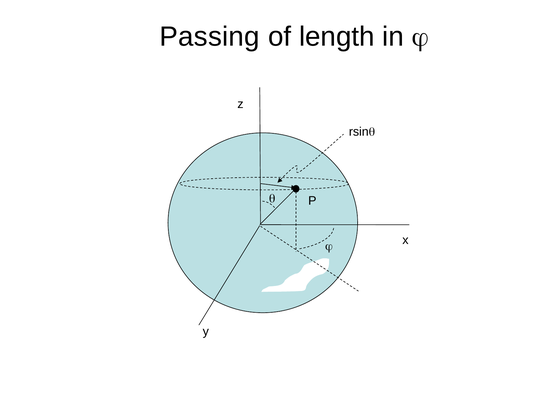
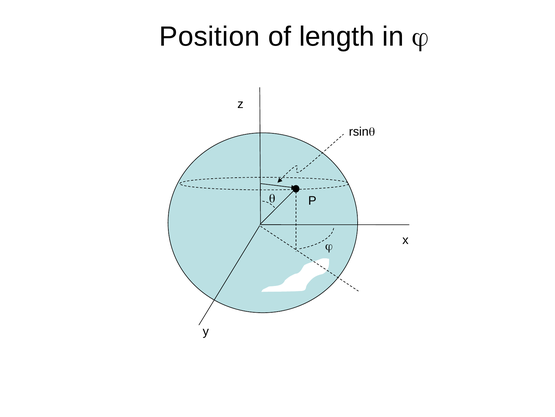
Passing: Passing -> Position (210, 37)
